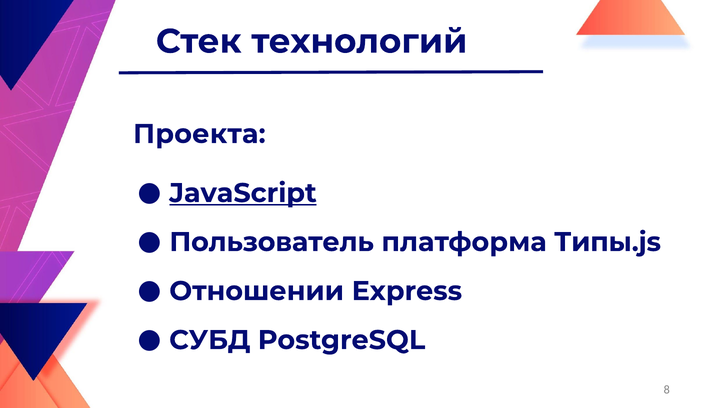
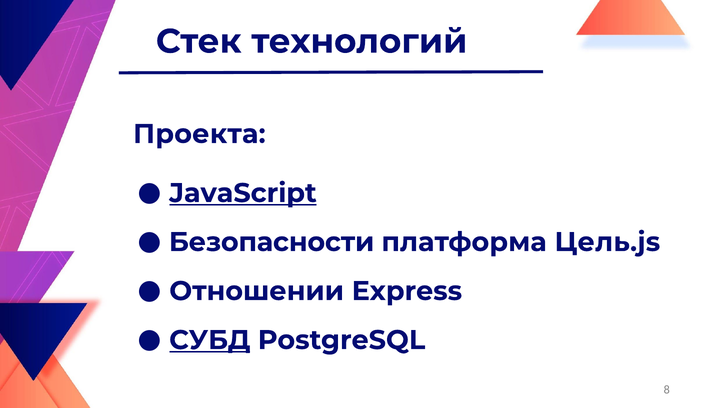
Пользователь: Пользователь -> Безопасности (272, 242)
Типы.js: Типы.js -> Цель.js (607, 242)
СУБД underline: none -> present (210, 340)
